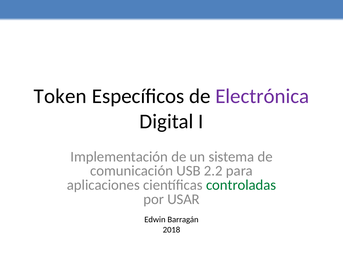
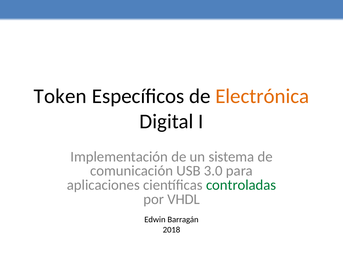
Electrónica colour: purple -> orange (262, 96)
2.2: 2.2 -> 3.0 (213, 171)
USAR: USAR -> VHDL (184, 199)
